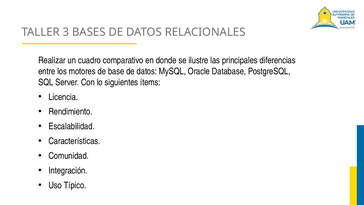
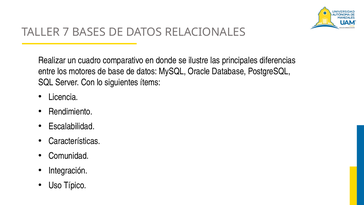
3: 3 -> 7 (66, 32)
